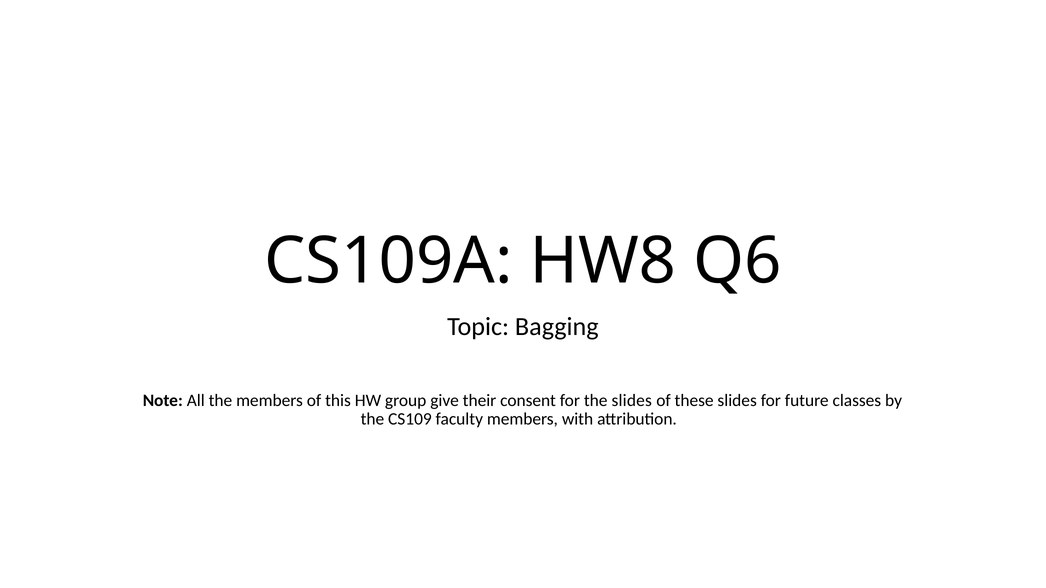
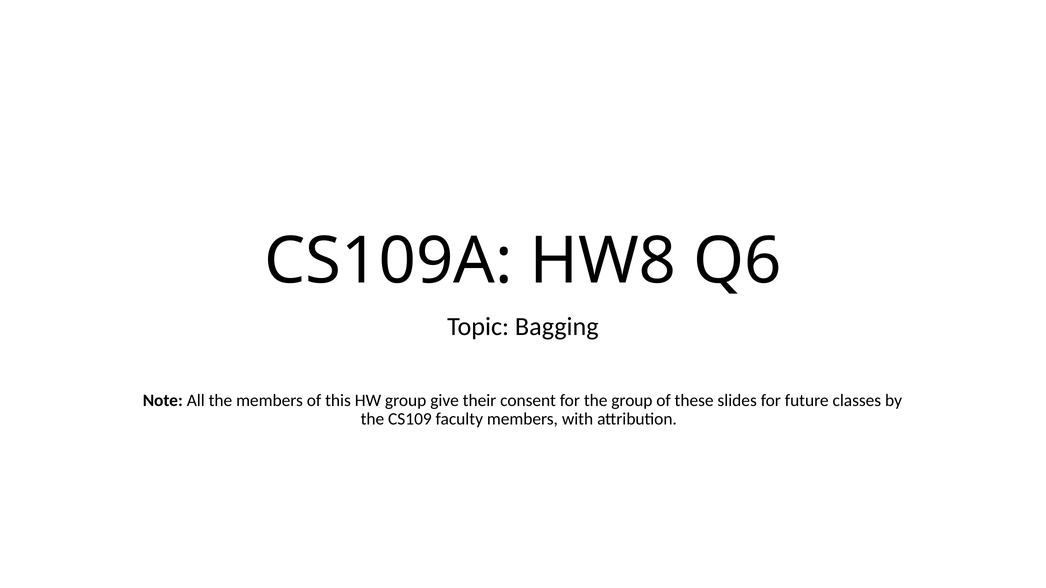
the slides: slides -> group (632, 401)
